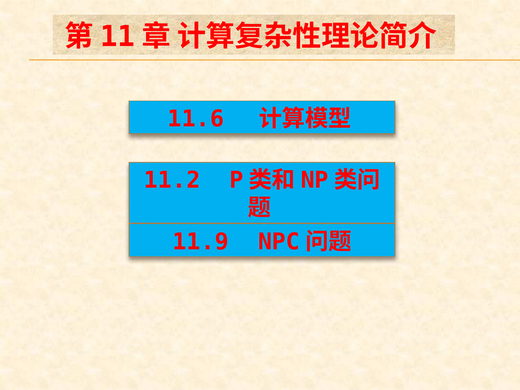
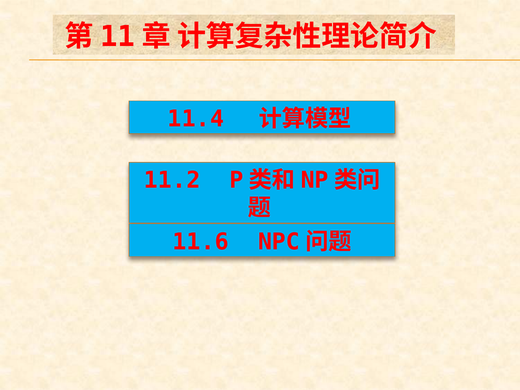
11.6: 11.6 -> 11.4 (196, 119)
11.9: 11.9 -> 11.6 (201, 242)
